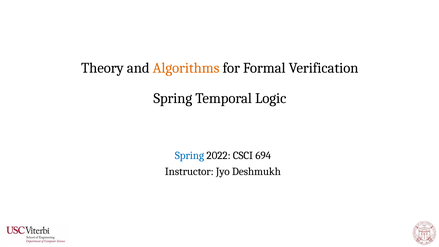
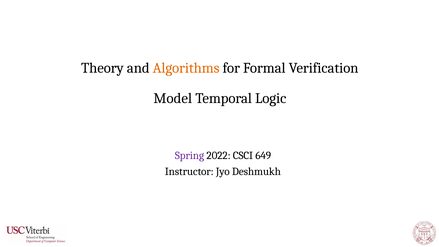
Spring: Spring -> Model (173, 98)
Spring colour: blue -> purple (189, 155)
694: 694 -> 649 (263, 155)
